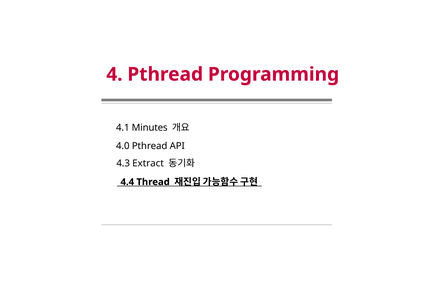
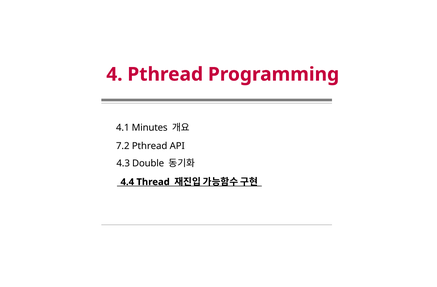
4.0: 4.0 -> 7.2 (123, 146)
Extract: Extract -> Double (148, 163)
